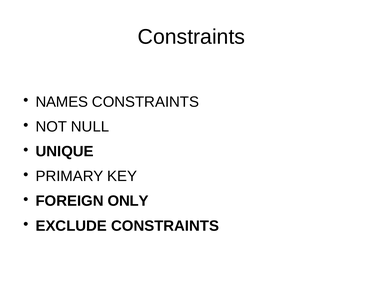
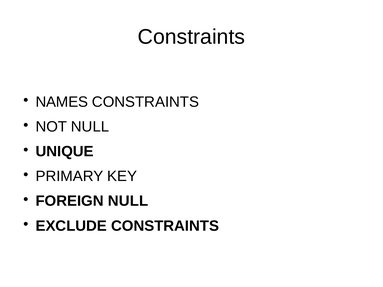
FOREIGN ONLY: ONLY -> NULL (128, 201)
